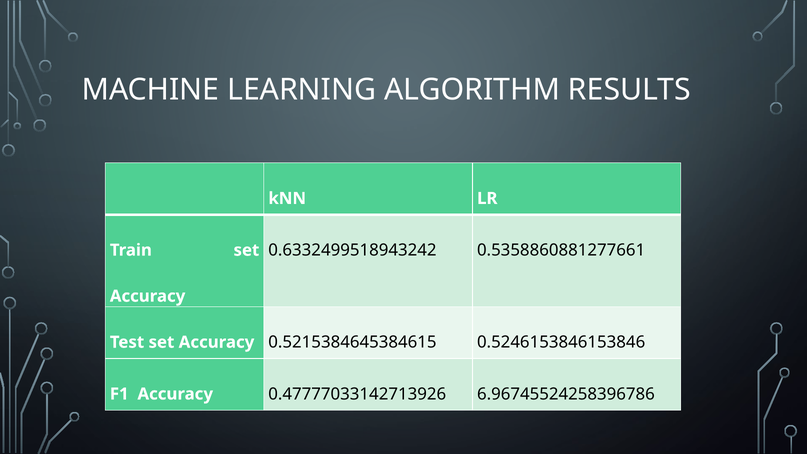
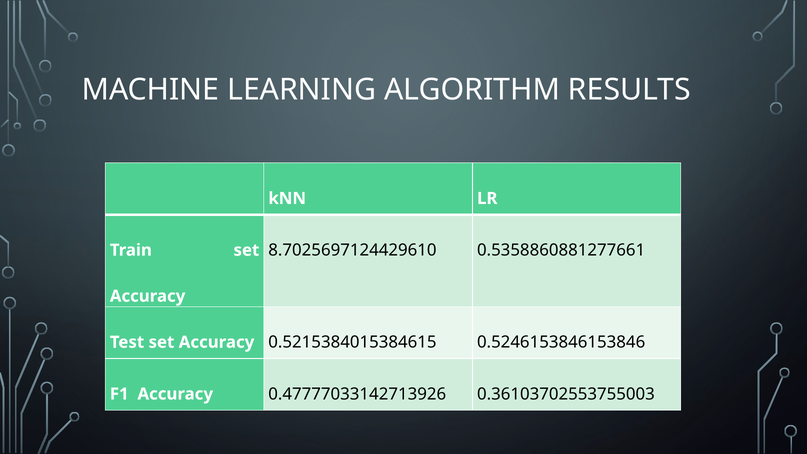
0.6332499518943242: 0.6332499518943242 -> 8.7025697124429610 (352, 250)
0.5215384645384615: 0.5215384645384615 -> 0.5215384015384615 (352, 342)
6.96745524258396786: 6.96745524258396786 -> 0.36103702553755003 (566, 394)
